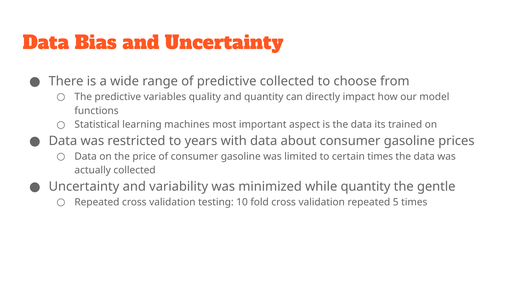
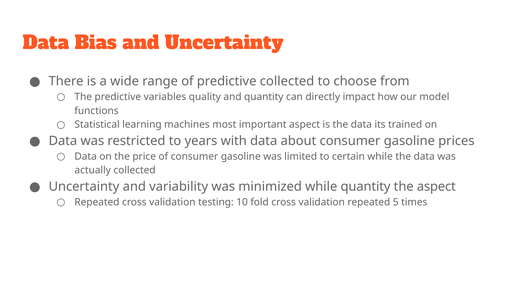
certain times: times -> while (380, 156)
the gentle: gentle -> aspect (436, 186)
